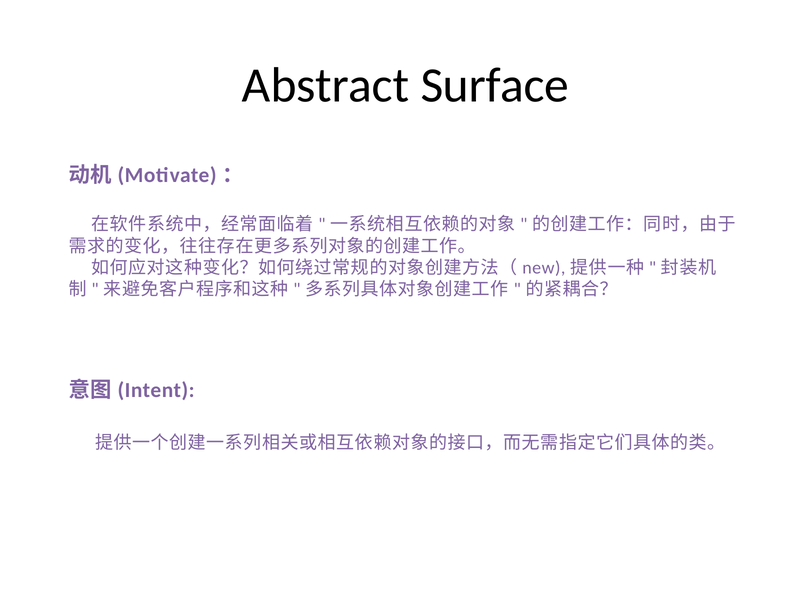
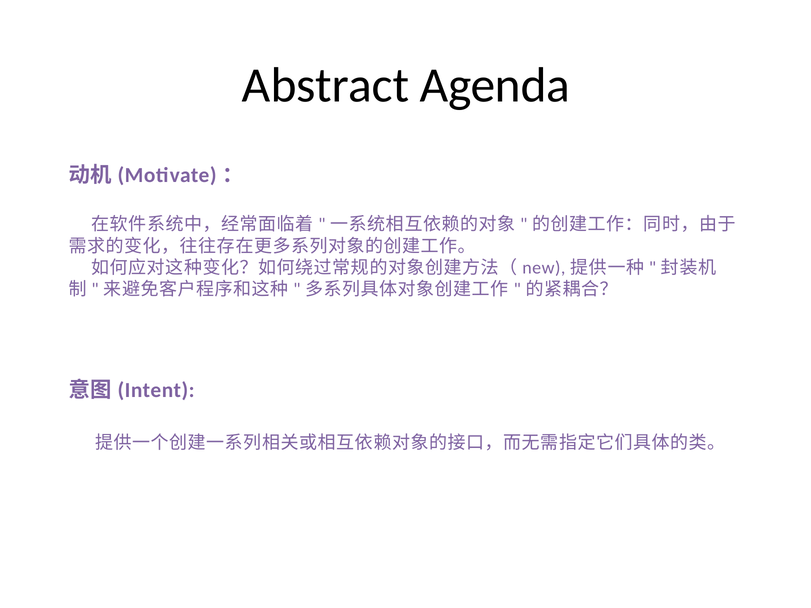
Surface: Surface -> Agenda (495, 85)
